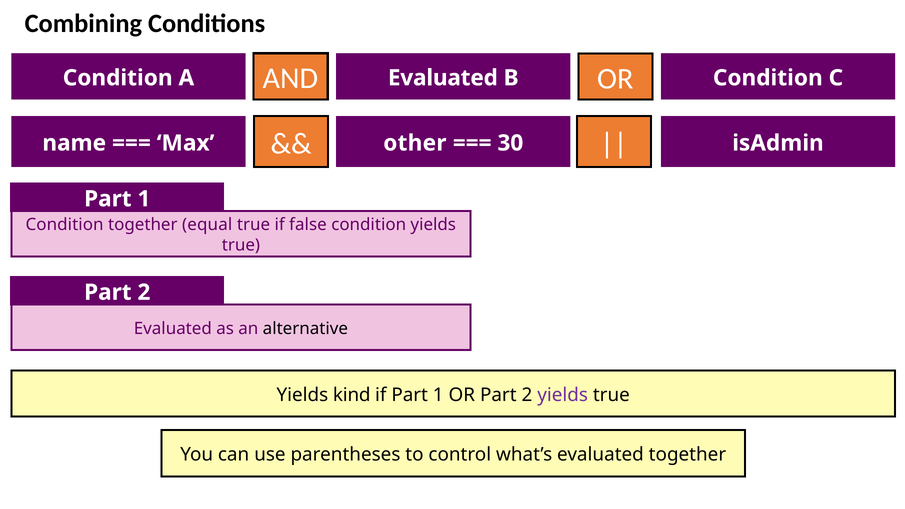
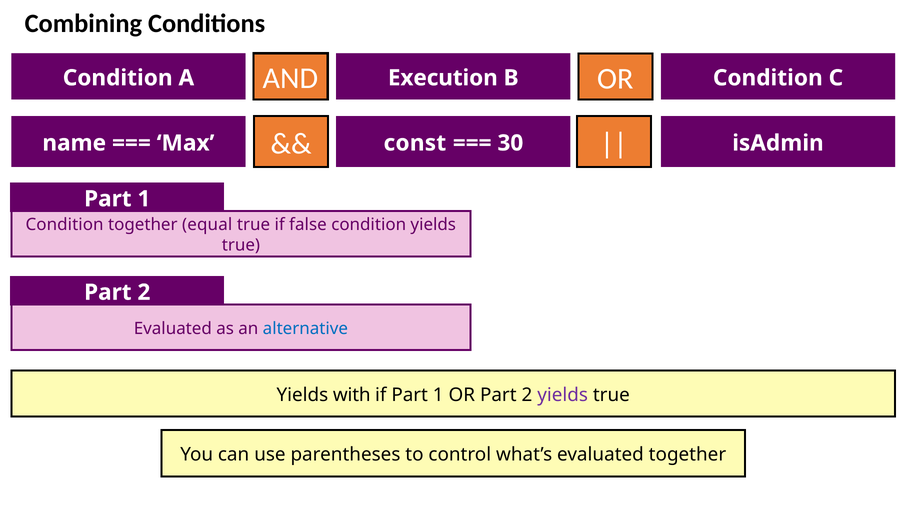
A Evaluated: Evaluated -> Execution (443, 78)
other: other -> const (415, 143)
alternative colour: black -> blue (305, 328)
kind: kind -> with (352, 395)
